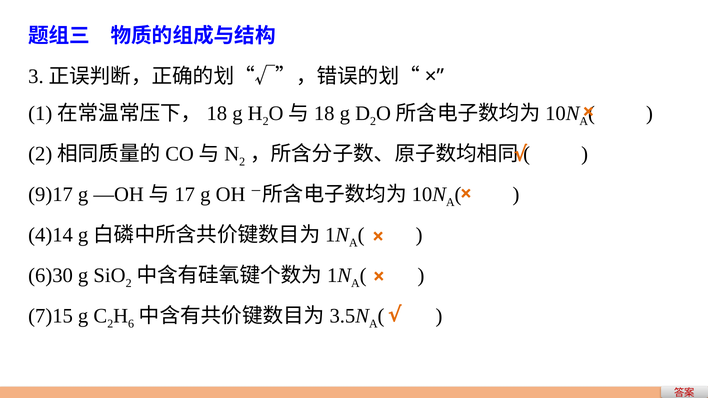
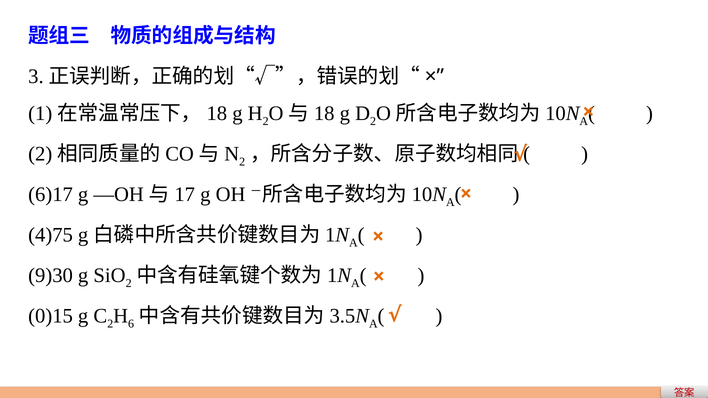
9)17: 9)17 -> 6)17 (51, 195)
4)14: 4)14 -> 4)75 (51, 235)
6)30: 6)30 -> 9)30 (51, 276)
7)15: 7)15 -> 0)15 (51, 316)
